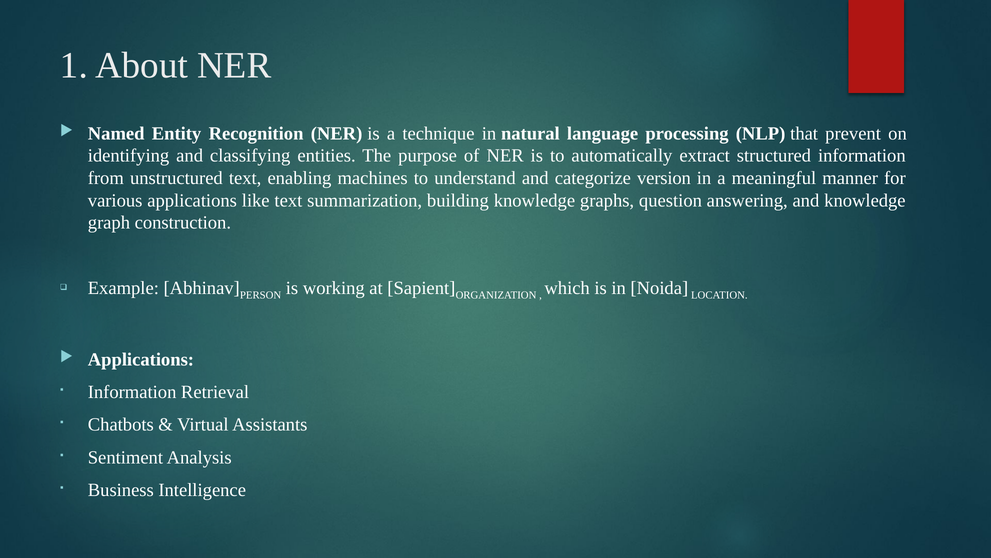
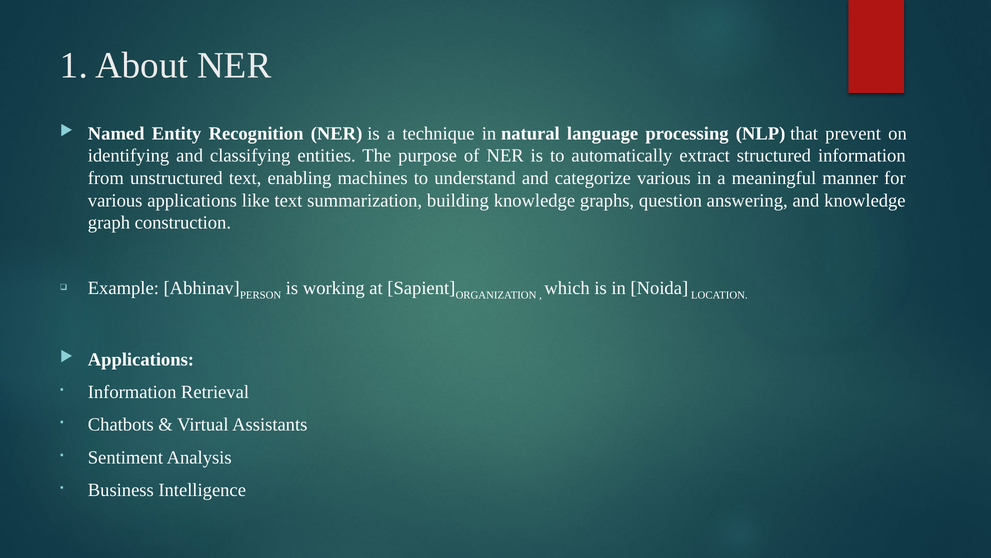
categorize version: version -> various (664, 178)
